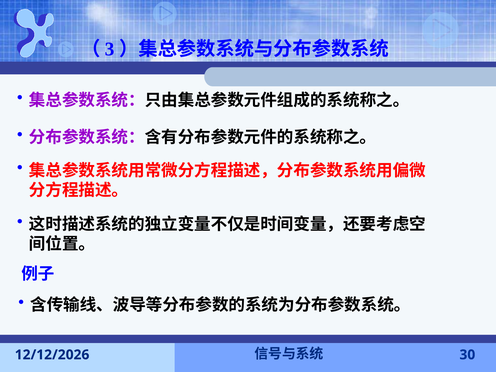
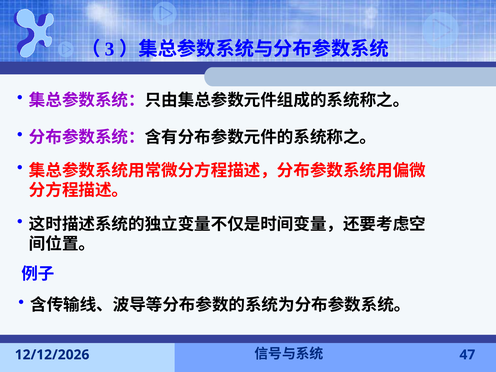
30: 30 -> 47 (467, 355)
